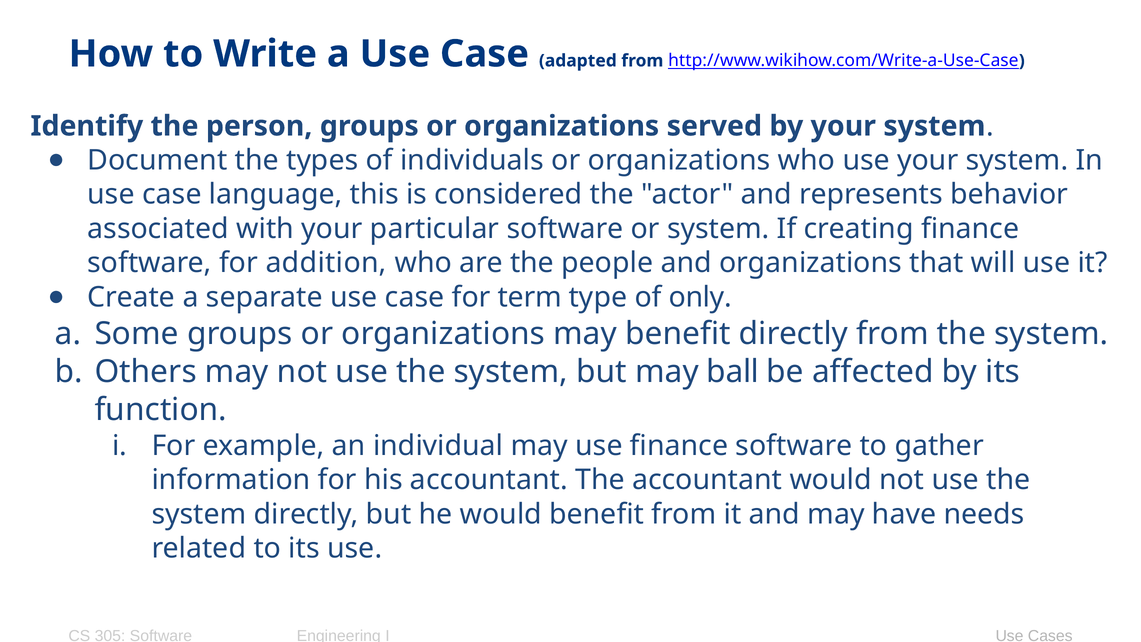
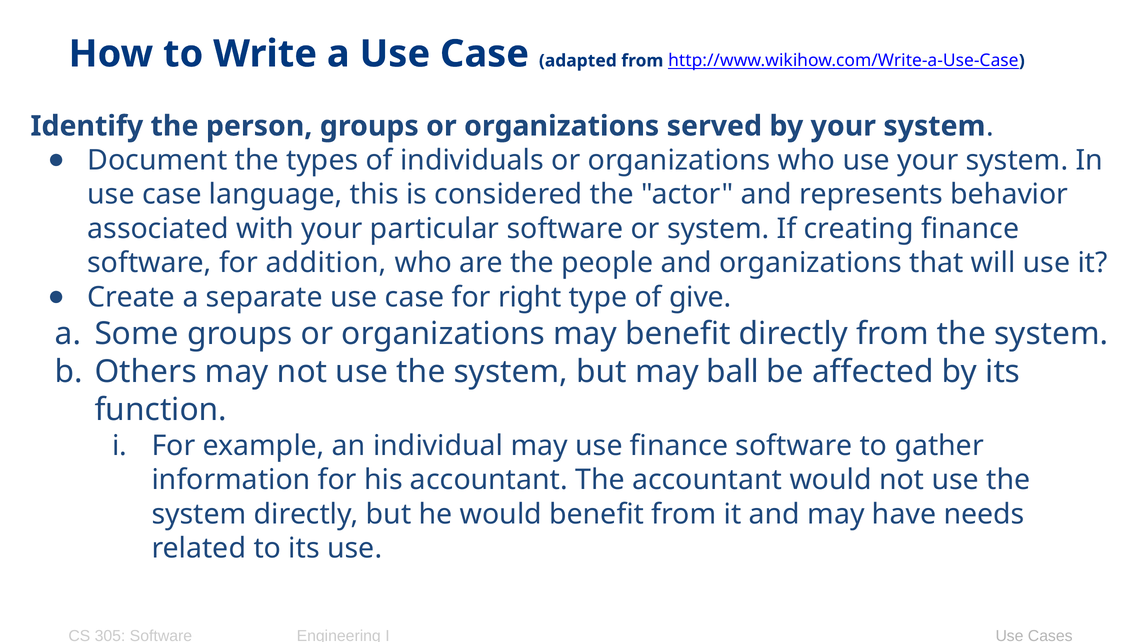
term: term -> right (530, 297)
only: only -> give (700, 297)
